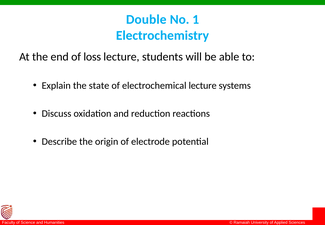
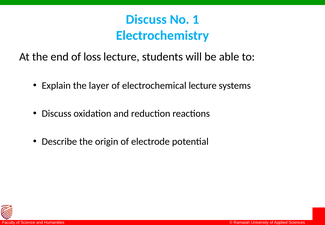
Double: Double -> Discuss (146, 19)
state: state -> layer (99, 86)
